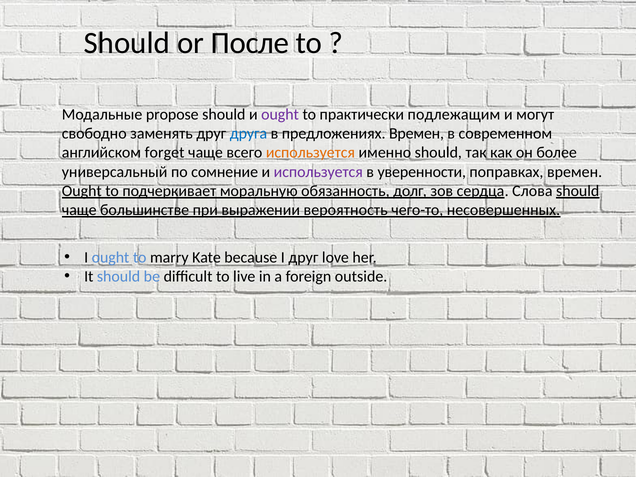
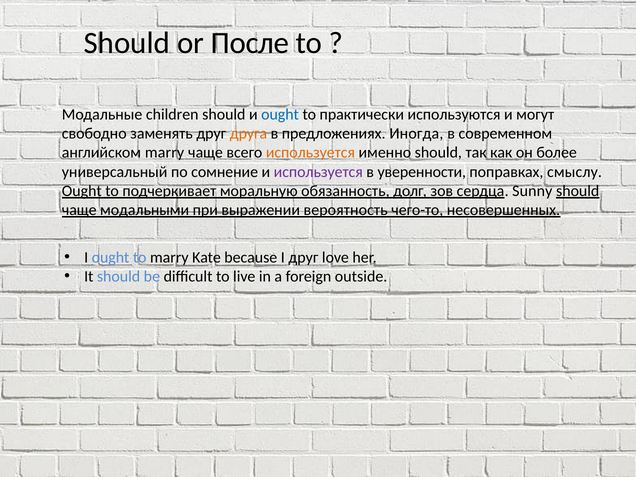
propose: propose -> children (172, 115)
ought colour: purple -> blue (280, 115)
подлежащим: подлежащим -> используются (454, 115)
друга colour: blue -> orange (248, 134)
предложениях Времен: Времен -> Иногда (416, 134)
английском forget: forget -> marry (165, 153)
поправках времен: времен -> смыслу (575, 172)
Слова: Слова -> Sunny (532, 191)
большинстве: большинстве -> модальными (145, 210)
